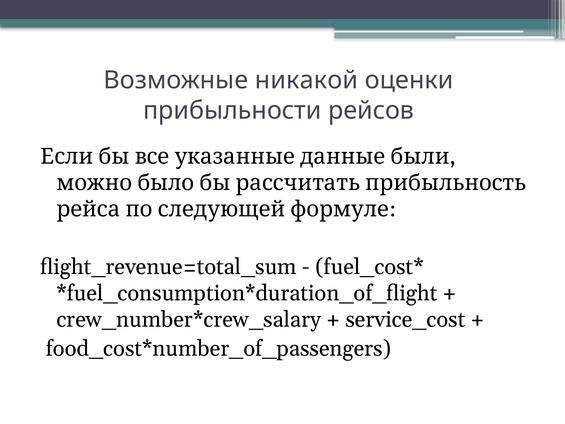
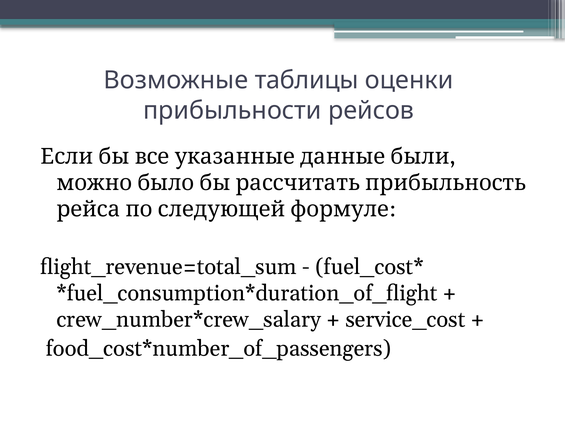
никакой: никакой -> таблицы (307, 80)
